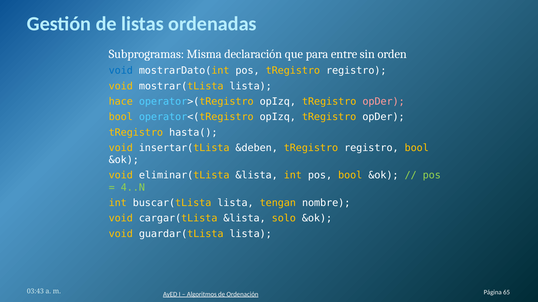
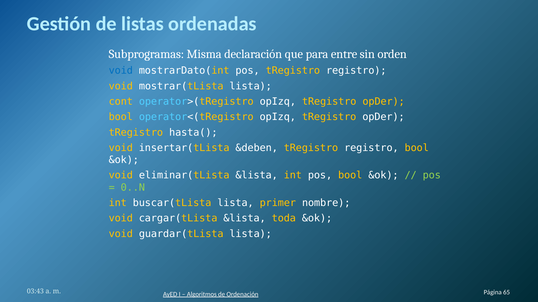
hace: hace -> cont (121, 102)
opDer colour: pink -> yellow (384, 102)
4..N: 4..N -> 0..N (133, 188)
tengan: tengan -> primer (278, 203)
solo: solo -> toda (284, 219)
